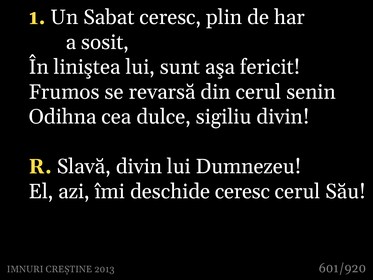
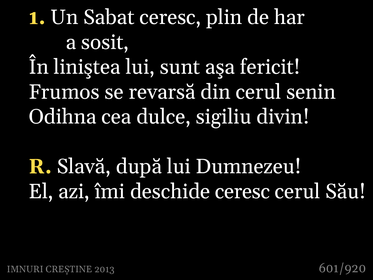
Slavă divin: divin -> după (139, 166)
